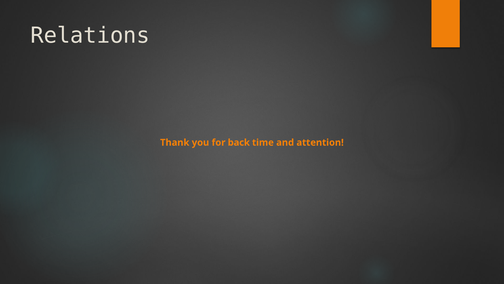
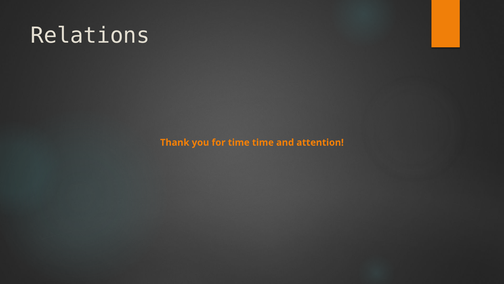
for back: back -> time (239, 142)
